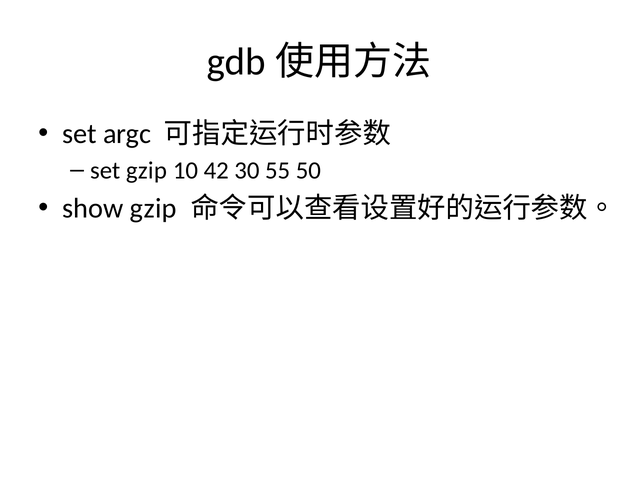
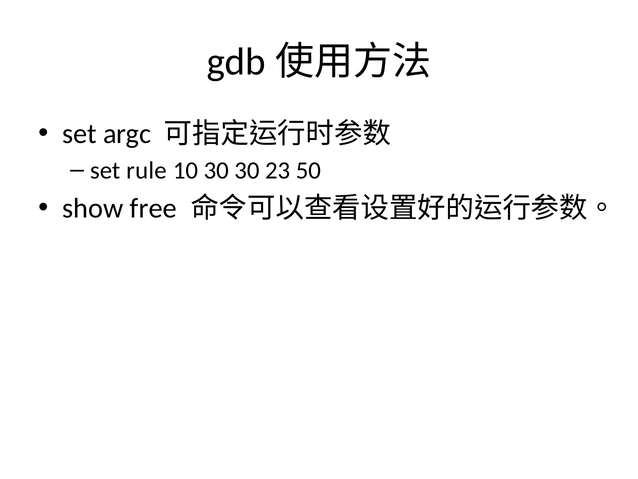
set gzip: gzip -> rule (146, 170)
10 42: 42 -> 30 (216, 170)
55: 55 -> 23 (278, 170)
show gzip: gzip -> free (153, 208)
